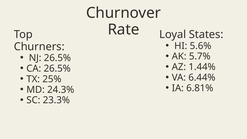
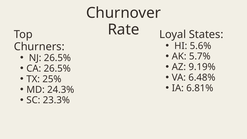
1.44%: 1.44% -> 9.19% (202, 67)
6.44%: 6.44% -> 6.48% (202, 78)
